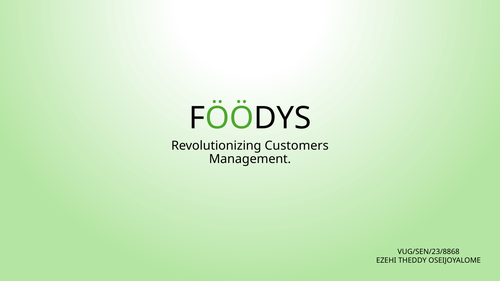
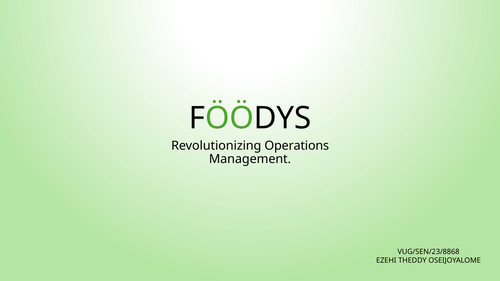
Customers: Customers -> Operations (297, 146)
